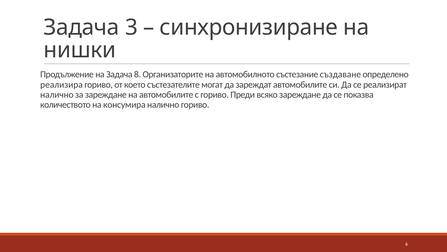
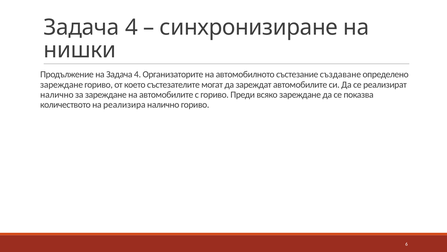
3: 3 -> 4 (131, 27)
на Задача 8: 8 -> 4 (138, 74)
реализира: реализира -> зареждане (62, 84)
консумира: консумира -> реализира (124, 105)
